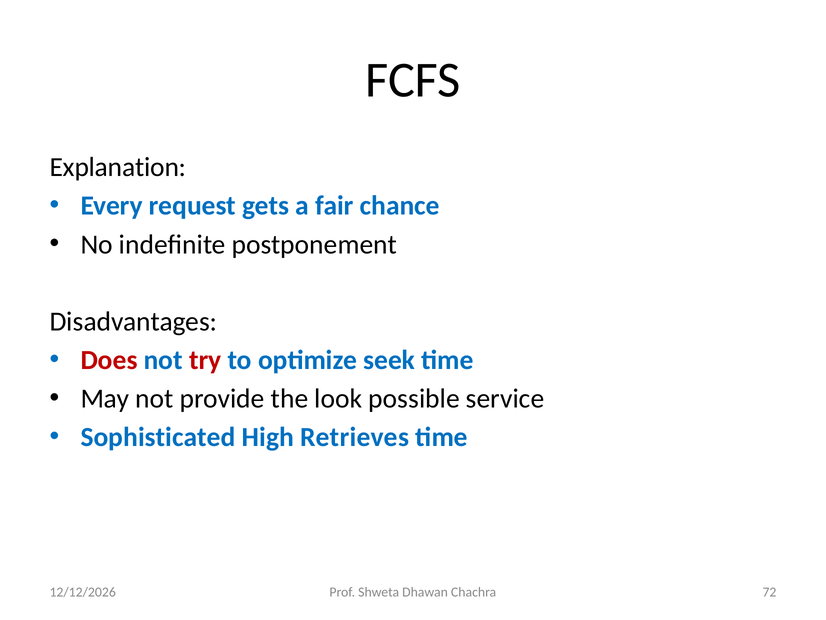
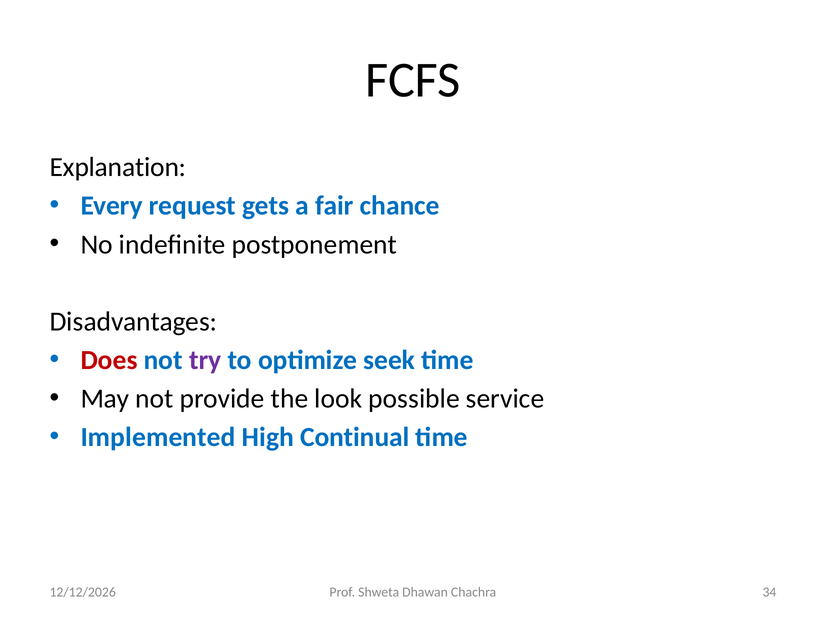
try colour: red -> purple (205, 360)
Sophisticated: Sophisticated -> Implemented (158, 437)
Retrieves: Retrieves -> Continual (355, 437)
72: 72 -> 34 (769, 591)
